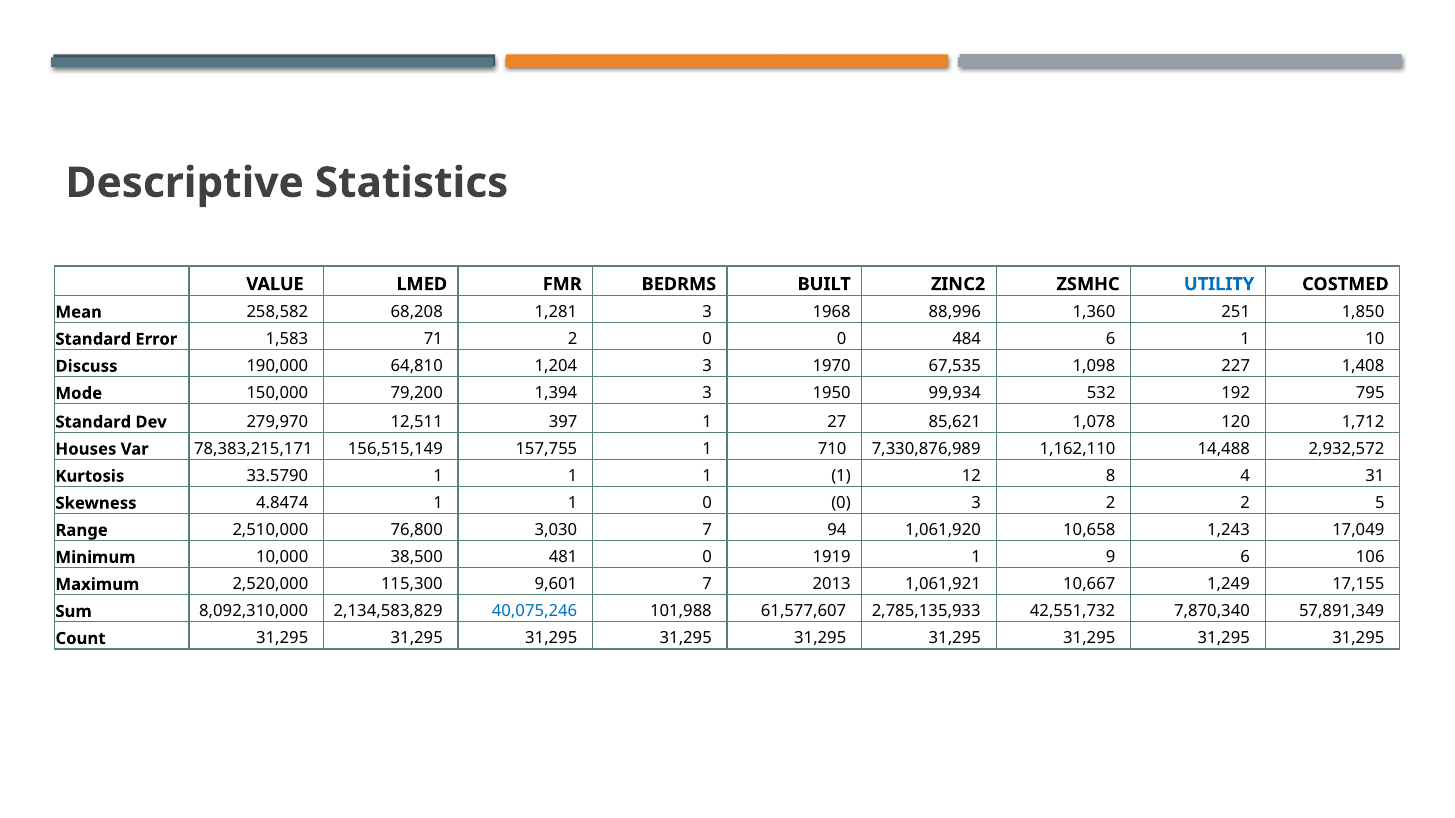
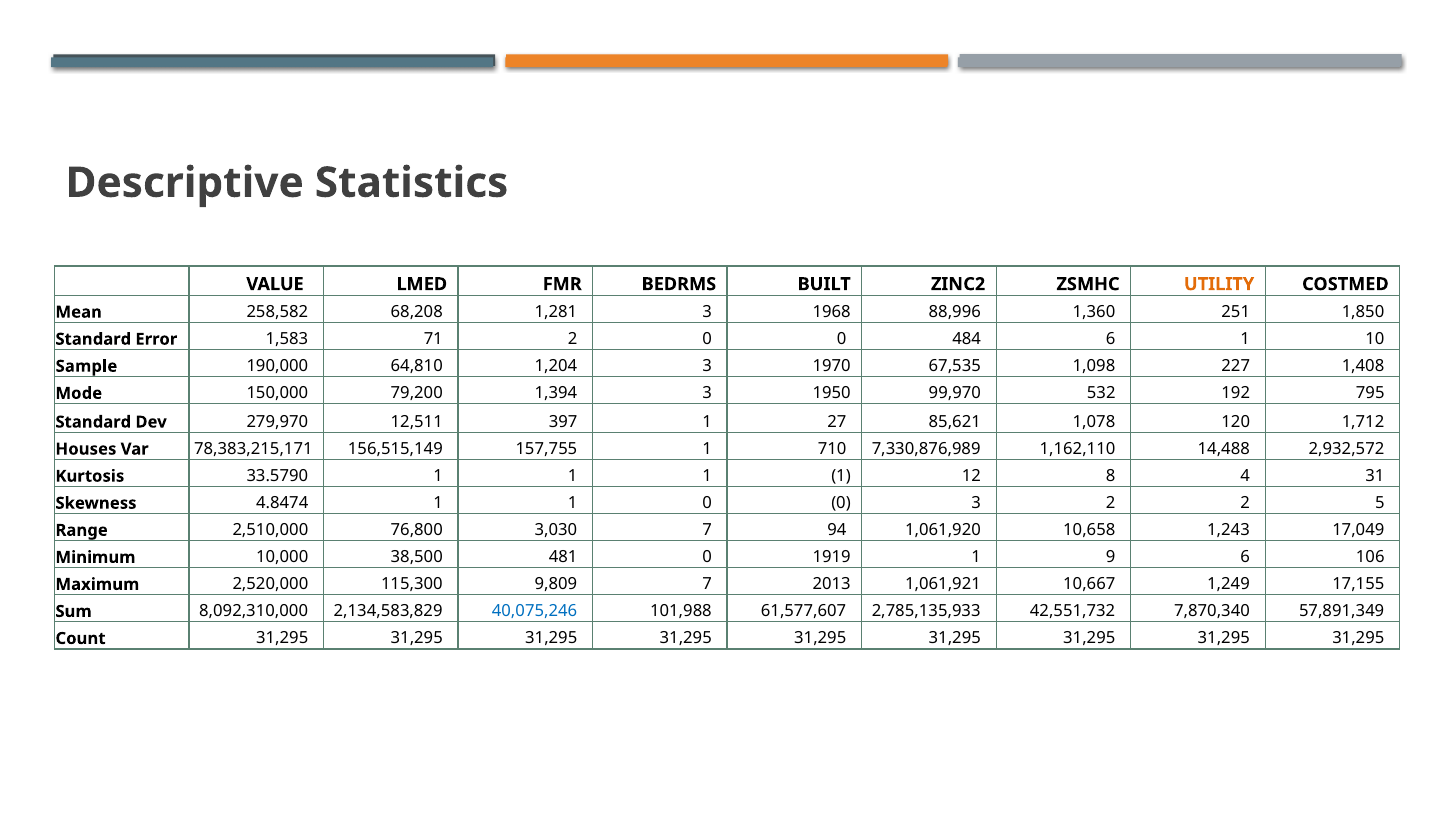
UTILITY colour: blue -> orange (1219, 284)
Discuss: Discuss -> Sample (86, 366)
99,934: 99,934 -> 99,970 (955, 393)
9,601: 9,601 -> 9,809 (556, 585)
